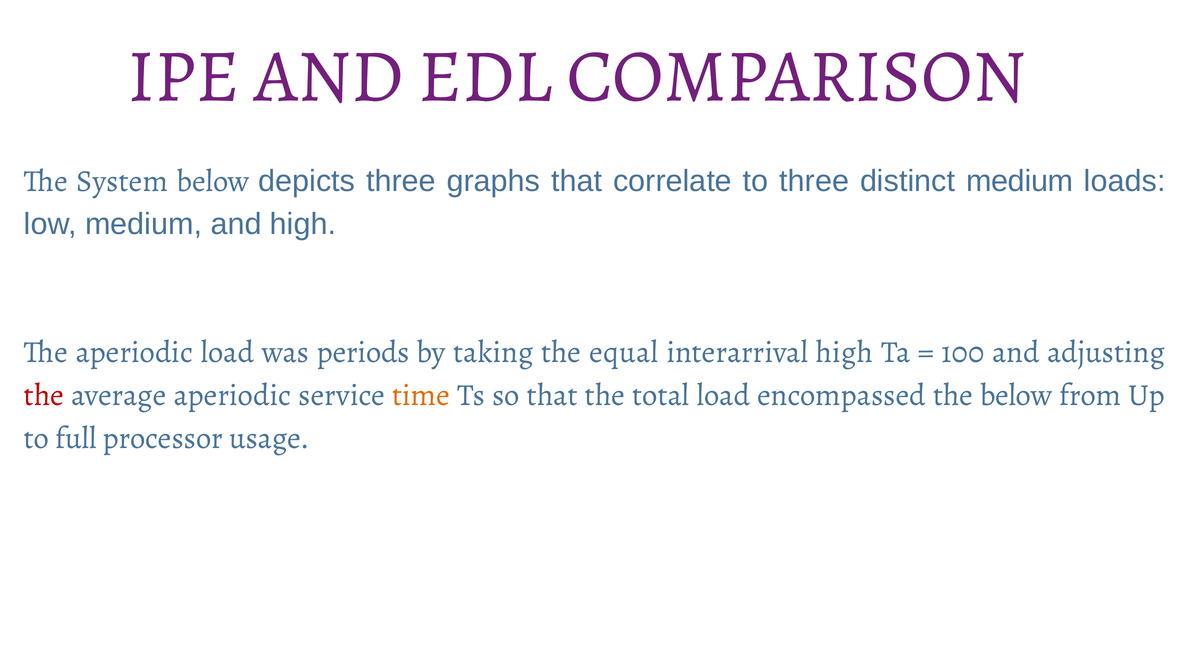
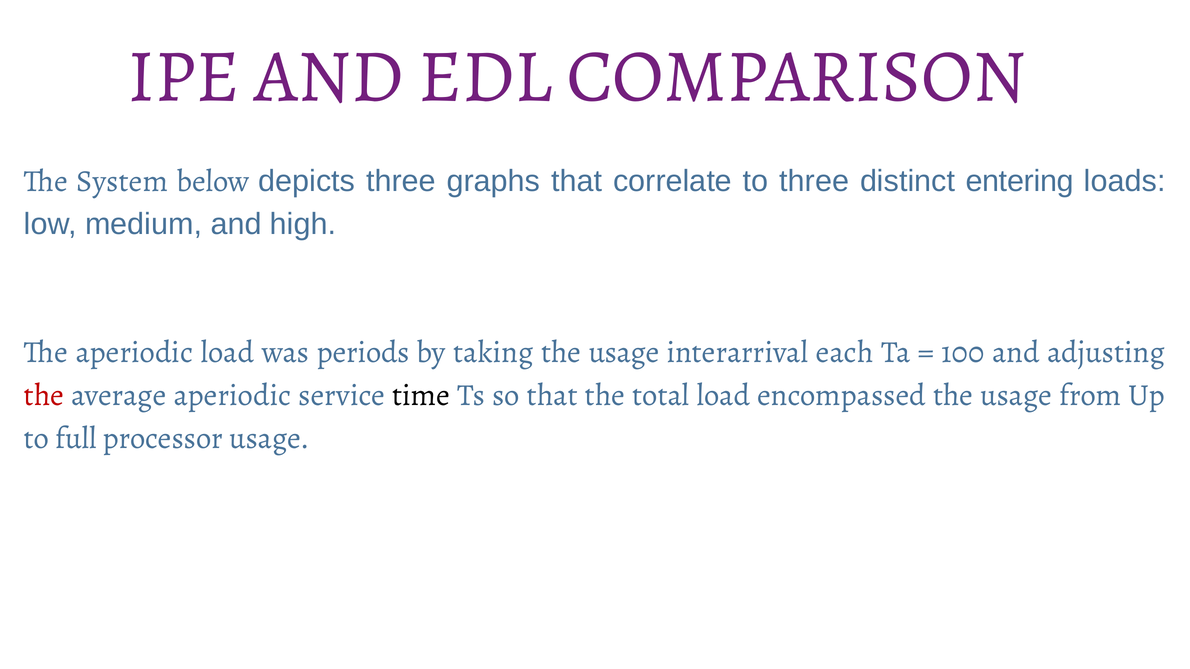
distinct medium: medium -> entering (1020, 181)
taking the equal: equal -> usage (624, 353)
interarrival high: high -> each (845, 353)
time colour: orange -> black (421, 395)
encompassed the below: below -> usage (1016, 395)
